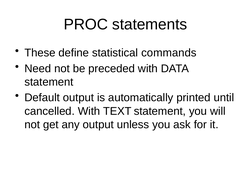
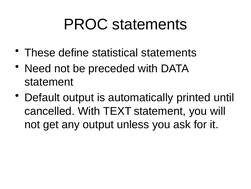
statistical commands: commands -> statements (169, 53)
